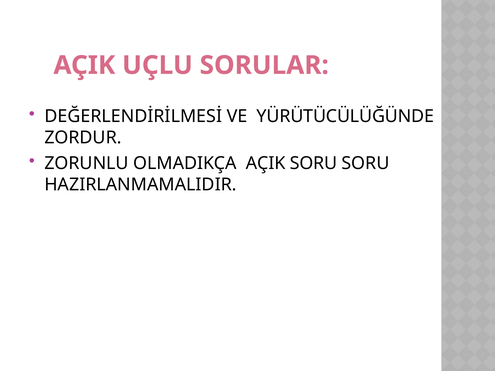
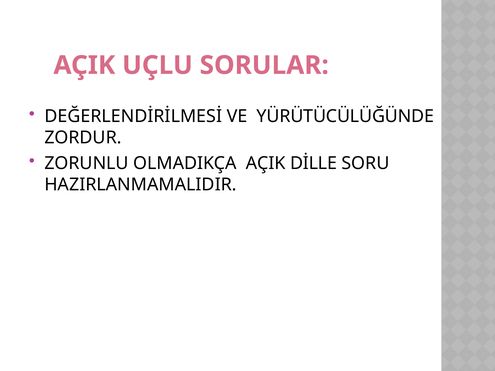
AÇIK SORU: SORU -> DİLLE (314, 163)
